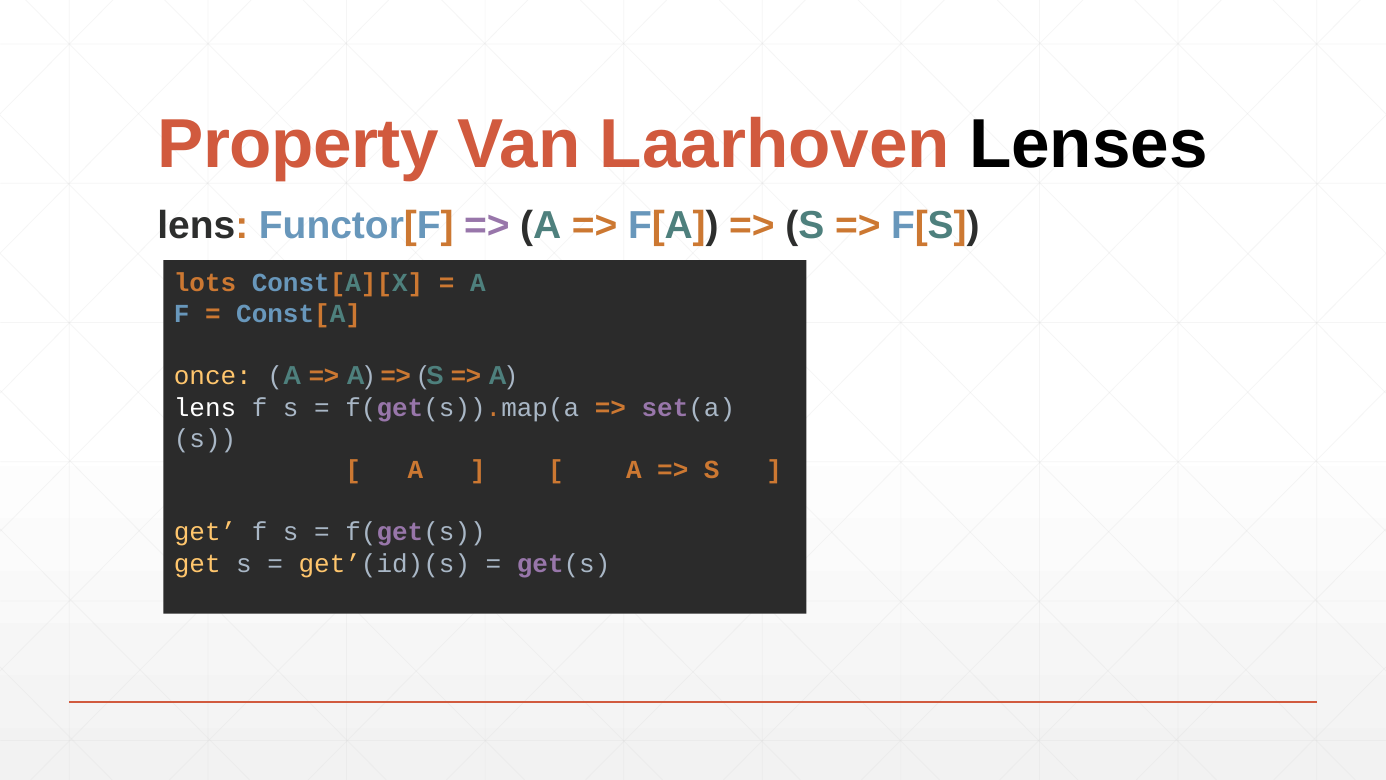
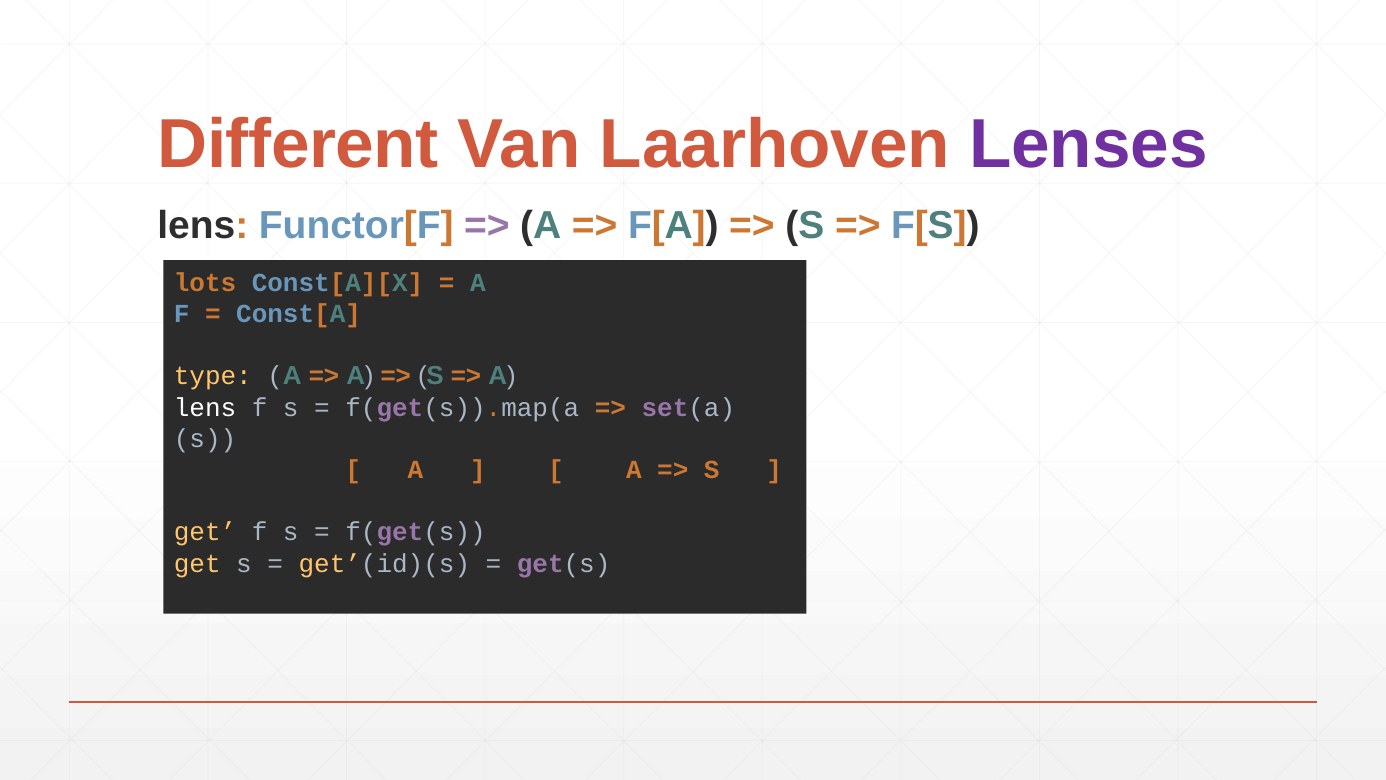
Property: Property -> Different (298, 144)
Lenses colour: black -> purple (1088, 144)
once: once -> type (213, 376)
